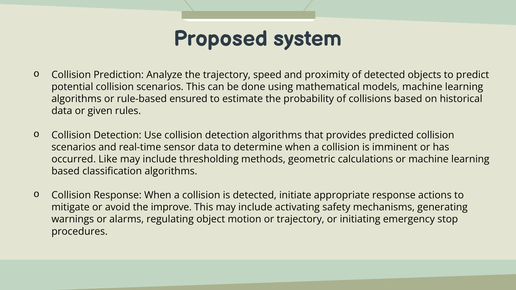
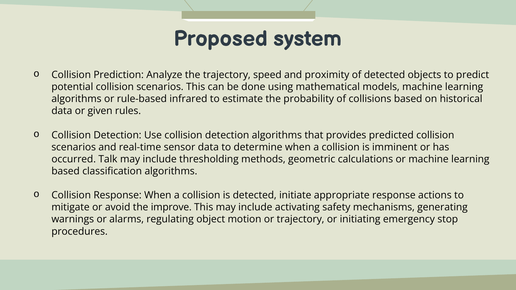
ensured: ensured -> infrared (188, 99)
Like: Like -> Talk (108, 159)
